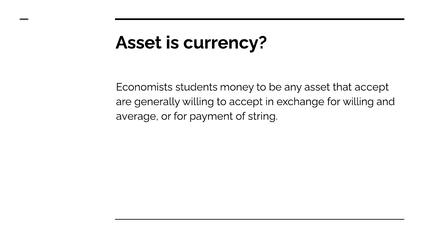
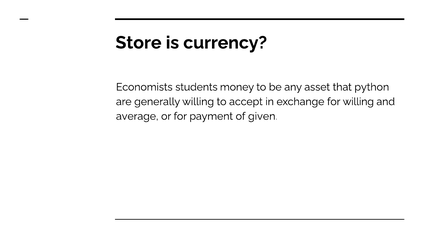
Asset: Asset -> Store (139, 43)
that accept: accept -> python (372, 87)
string: string -> given (263, 116)
